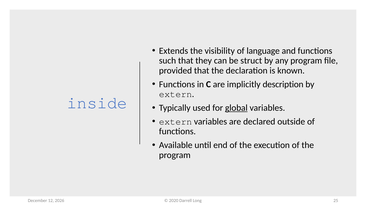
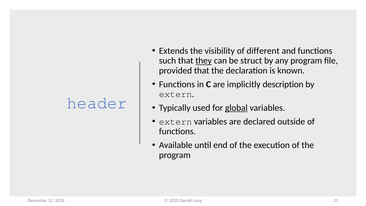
language: language -> different (263, 51)
they underline: none -> present (204, 61)
inside: inside -> header (97, 103)
